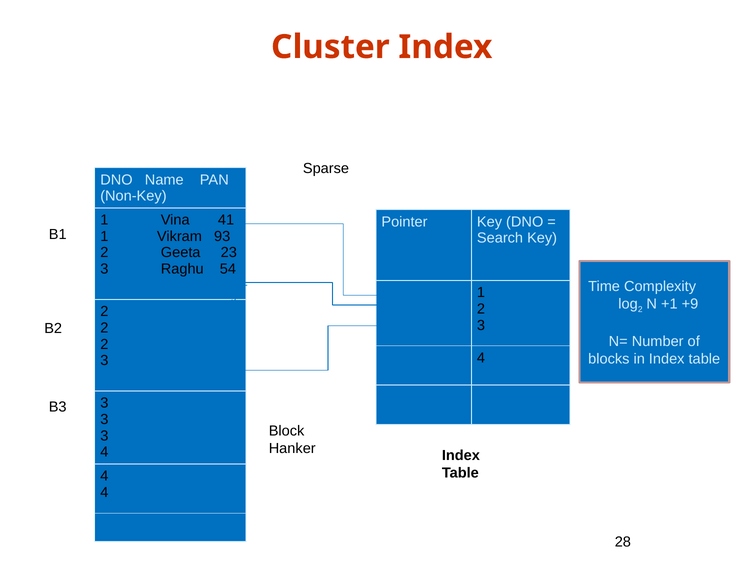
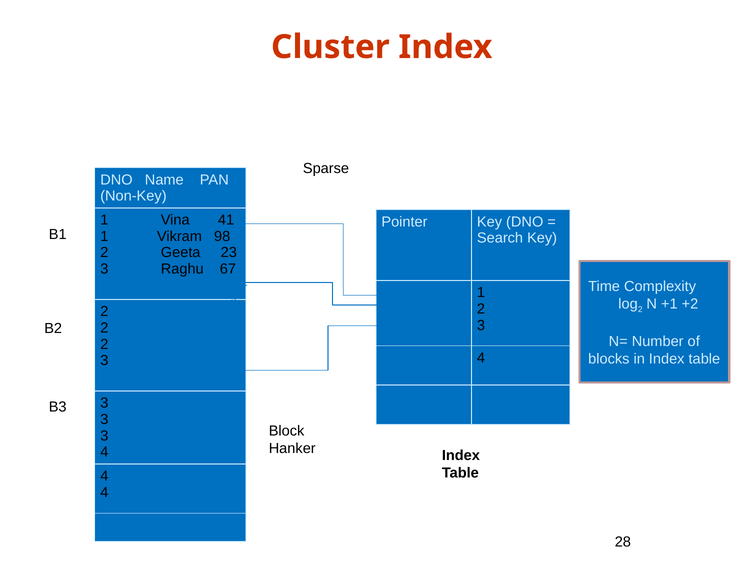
93: 93 -> 98 (222, 236)
54: 54 -> 67 (228, 269)
+9: +9 -> +2 (690, 304)
